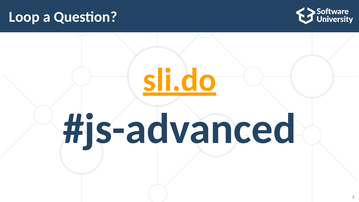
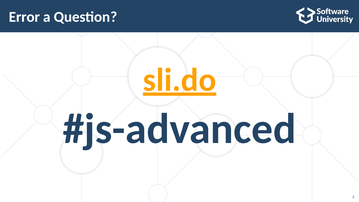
Loop: Loop -> Error (24, 17)
